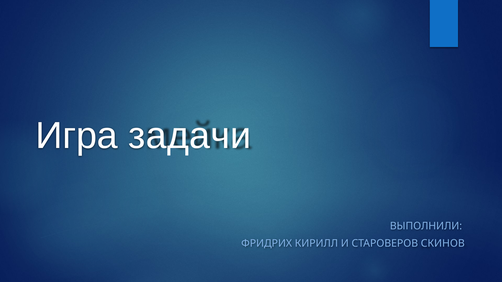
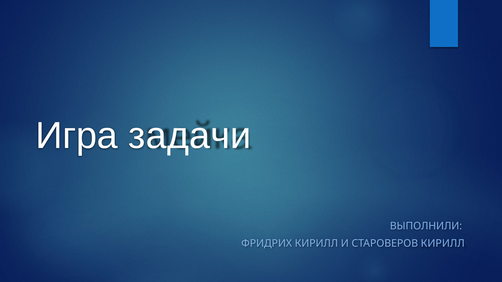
СТАРОВЕРОВ СКИНОВ: СКИНОВ -> КИРИЛЛ (443, 244)
